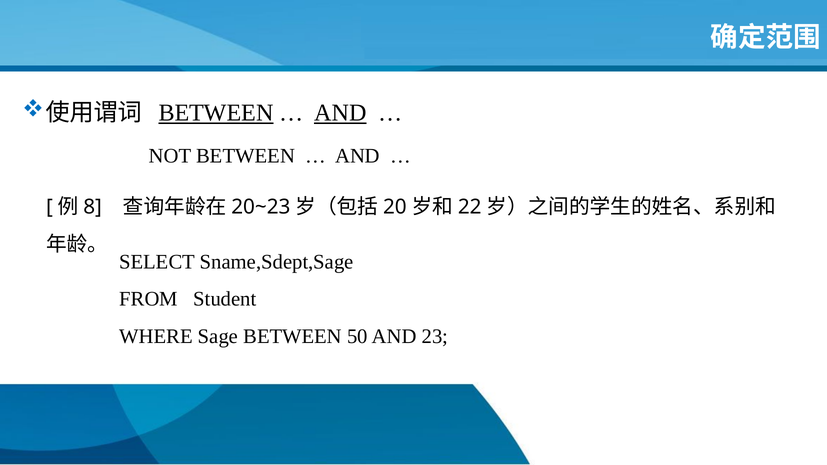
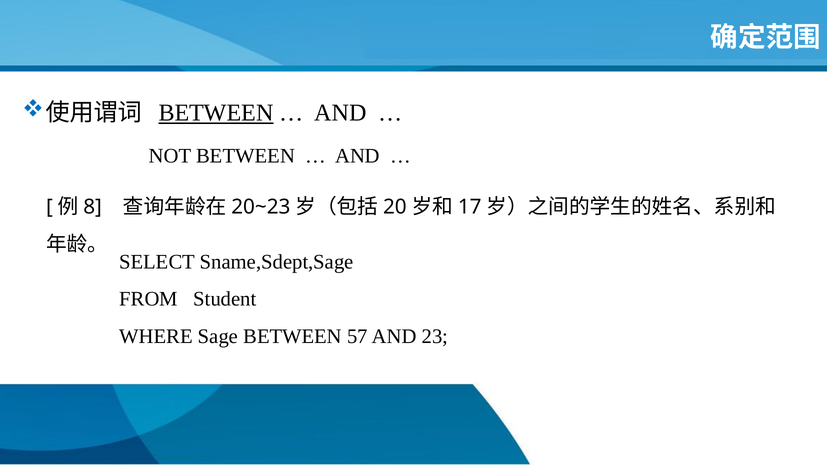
AND underline: present -> none (340, 113)
22: 22 -> 17 (470, 207)
50: 50 -> 57 (357, 336)
